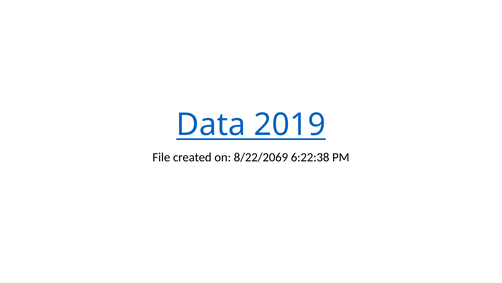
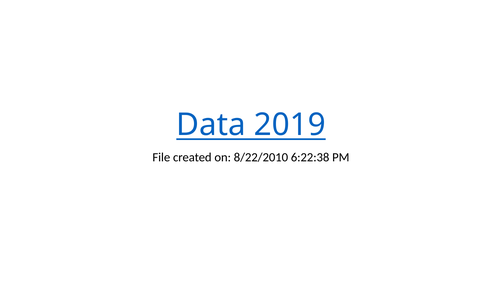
8/22/2069: 8/22/2069 -> 8/22/2010 (261, 157)
